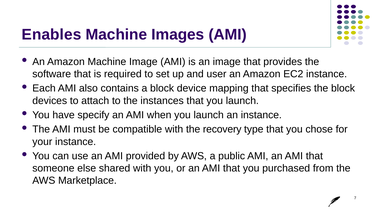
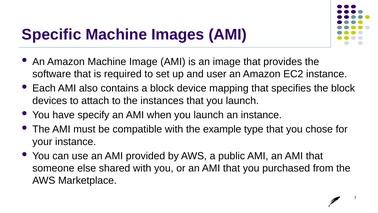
Enables: Enables -> Specific (52, 34)
recovery: recovery -> example (222, 129)
